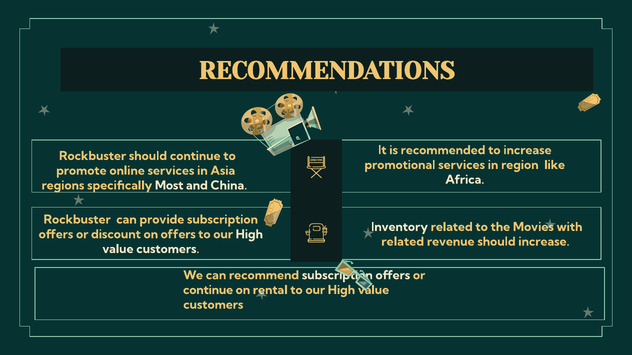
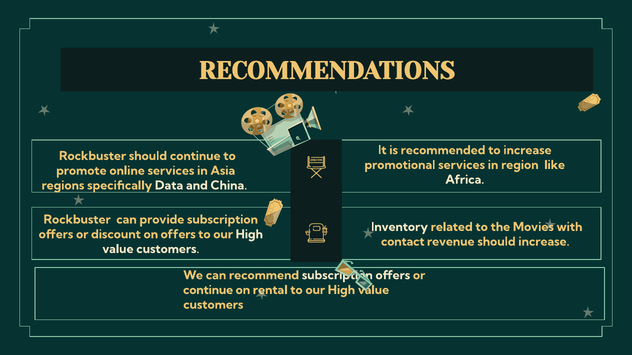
Most: Most -> Data (169, 186)
related: related -> contact (403, 242)
